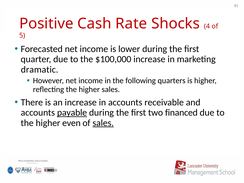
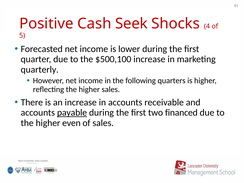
Rate: Rate -> Seek (131, 24)
$100,000: $100,000 -> $500,100 (113, 59)
dramatic: dramatic -> quarterly (40, 69)
sales underline: present -> none (103, 123)
